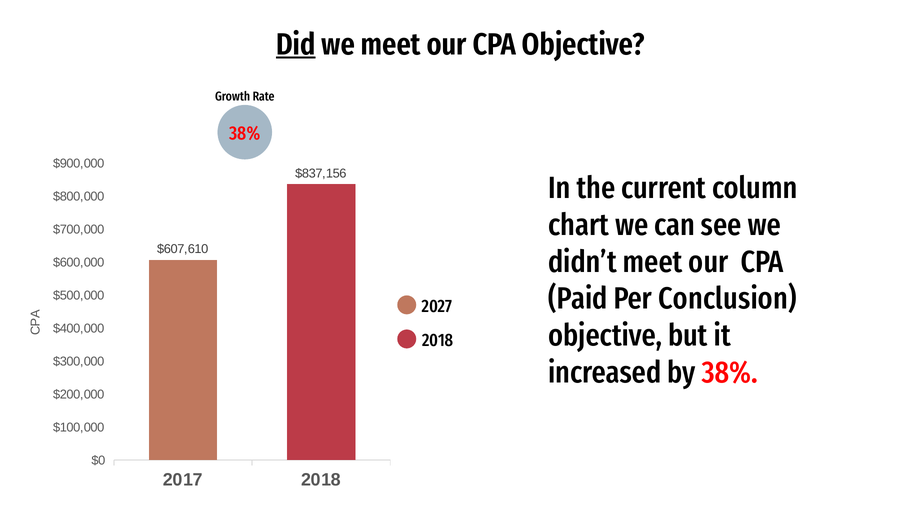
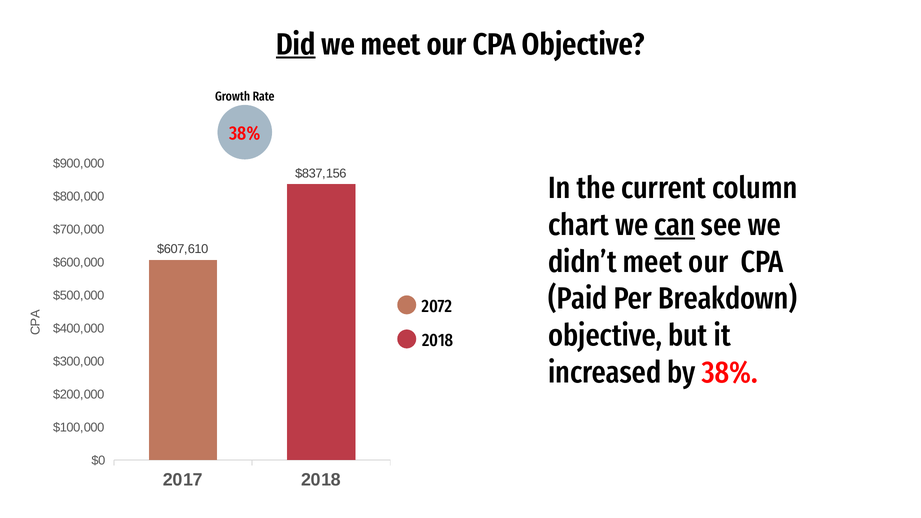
can underline: none -> present (675, 225)
Conclusion: Conclusion -> Breakdown (728, 299)
2027: 2027 -> 2072 (437, 306)
